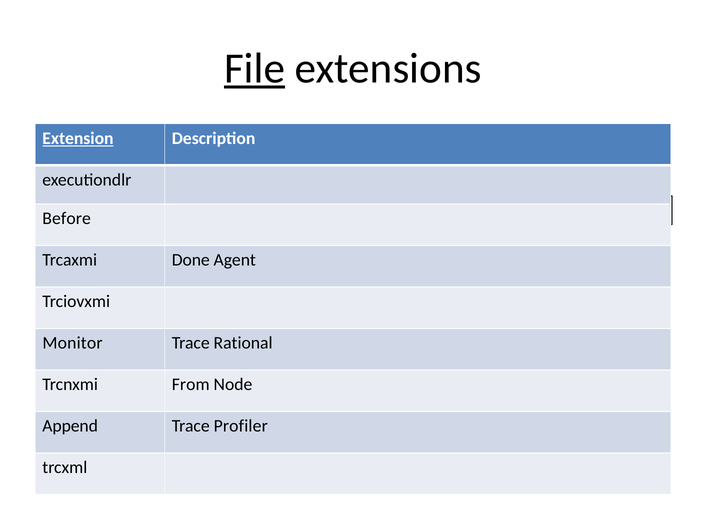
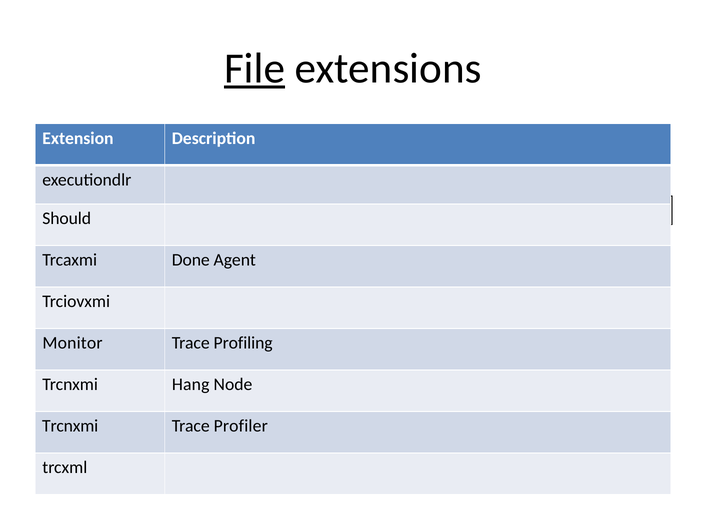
Extension underline: present -> none (78, 138)
Before: Before -> Should (67, 218)
Rational: Rational -> Profiling (243, 343)
From: From -> Hang (191, 384)
Append: Append -> Trcnxmi (70, 426)
